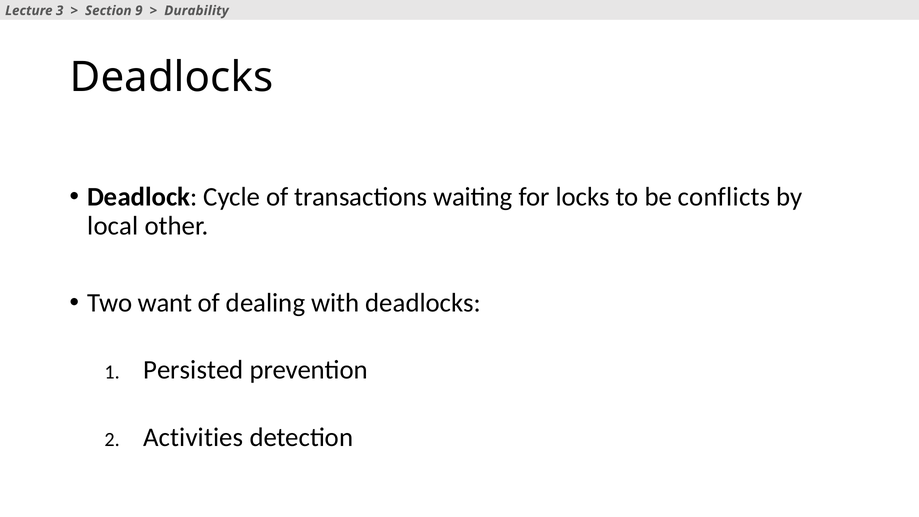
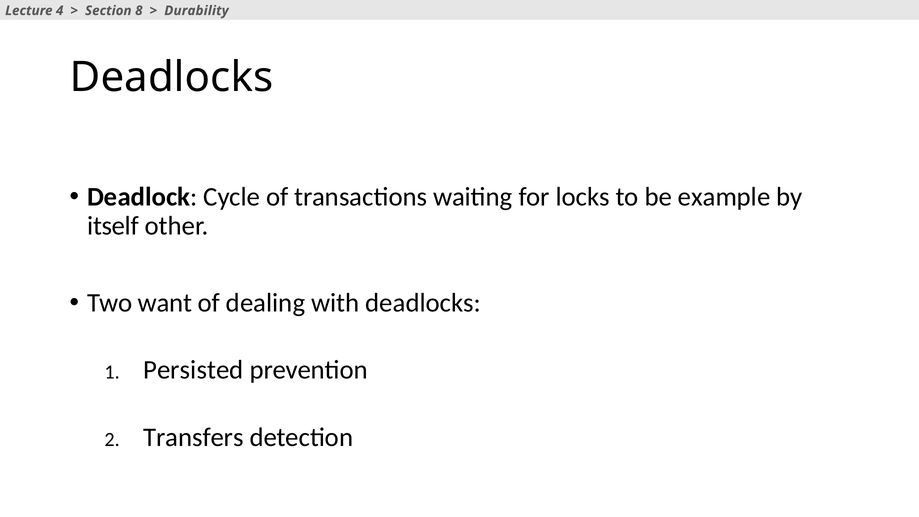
3: 3 -> 4 (60, 11)
9: 9 -> 8 (139, 11)
conflicts: conflicts -> example (724, 197)
local: local -> itself (113, 226)
Activities: Activities -> Transfers (193, 437)
